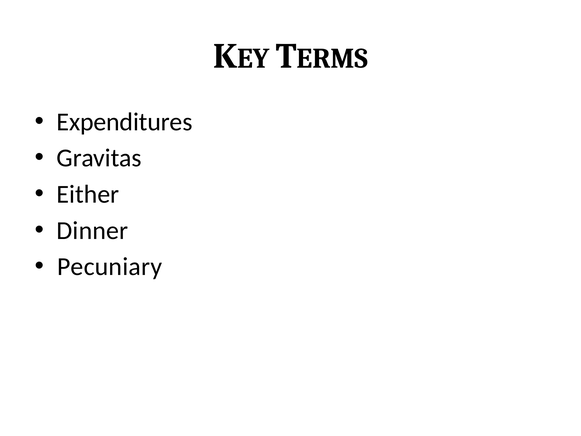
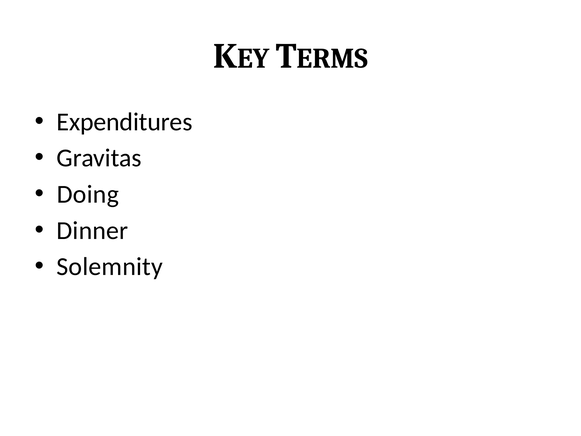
Either: Either -> Doing (88, 194)
Pecuniary: Pecuniary -> Solemnity (110, 267)
